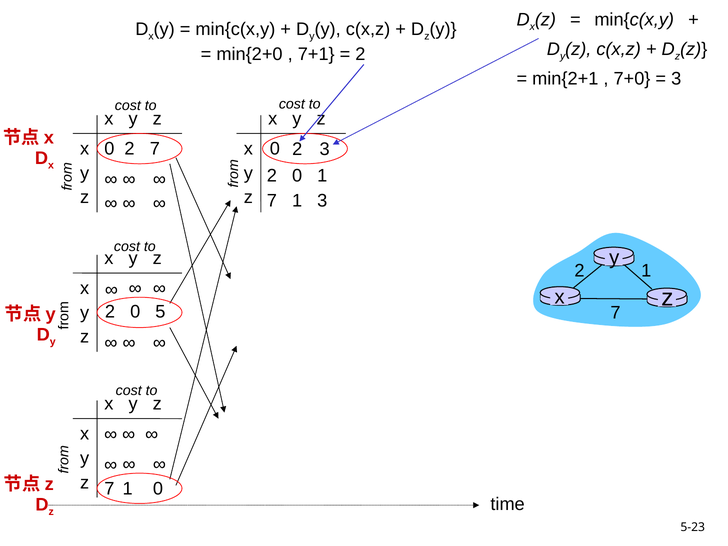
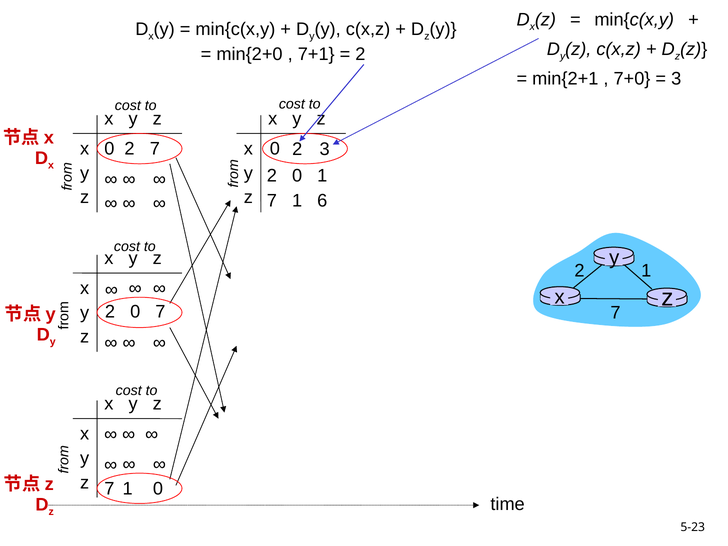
1 3: 3 -> 6 (322, 201)
0 5: 5 -> 7 (160, 312)
